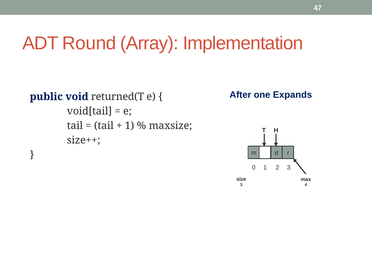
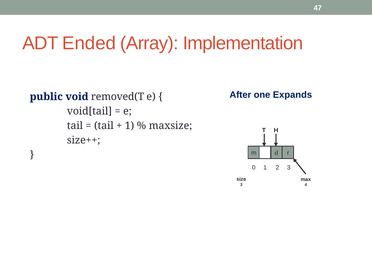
Round: Round -> Ended (89, 43)
returned(T: returned(T -> removed(T (118, 97)
